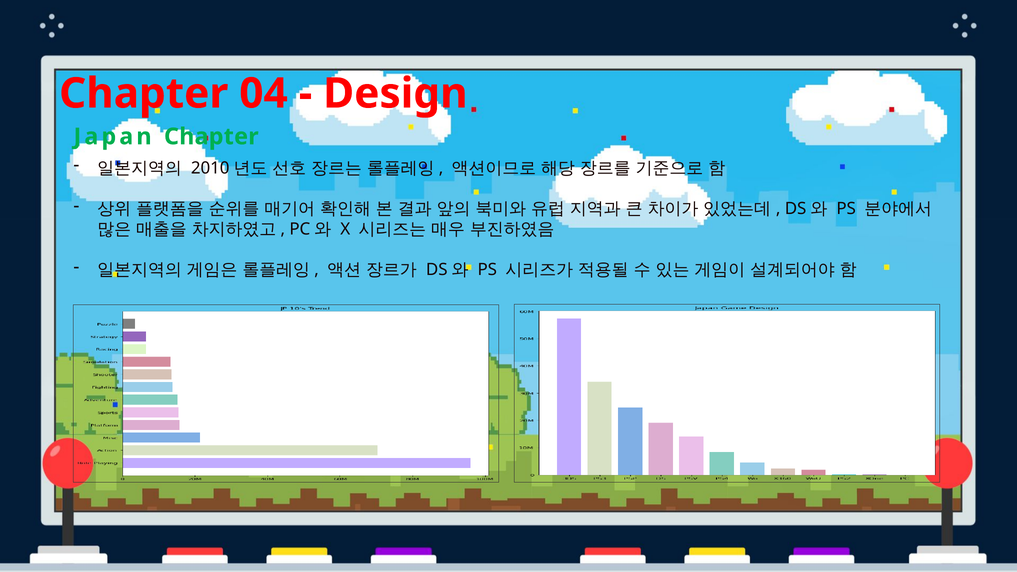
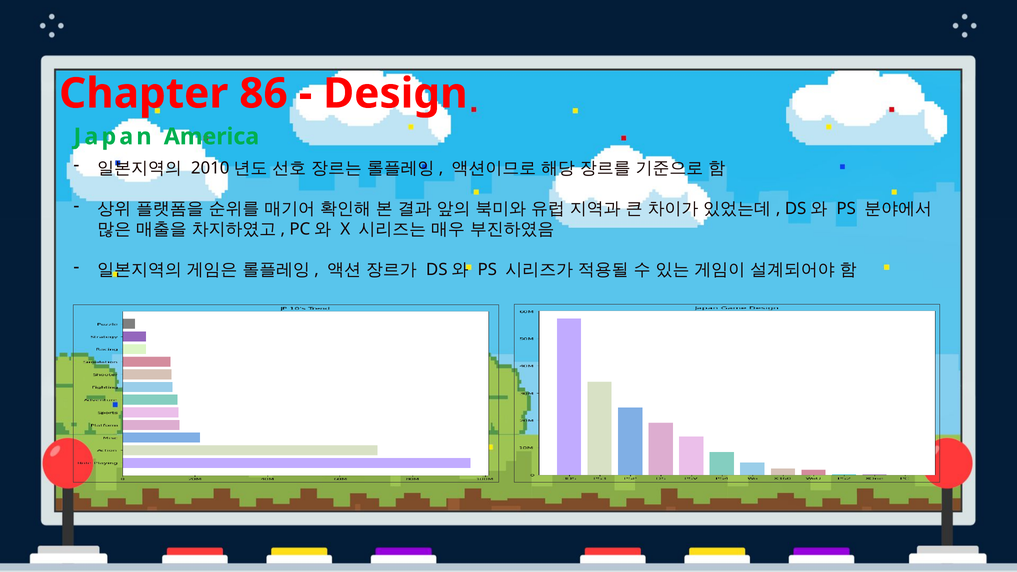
04: 04 -> 86 (263, 94)
Japan Chapter: Chapter -> America (212, 137)
